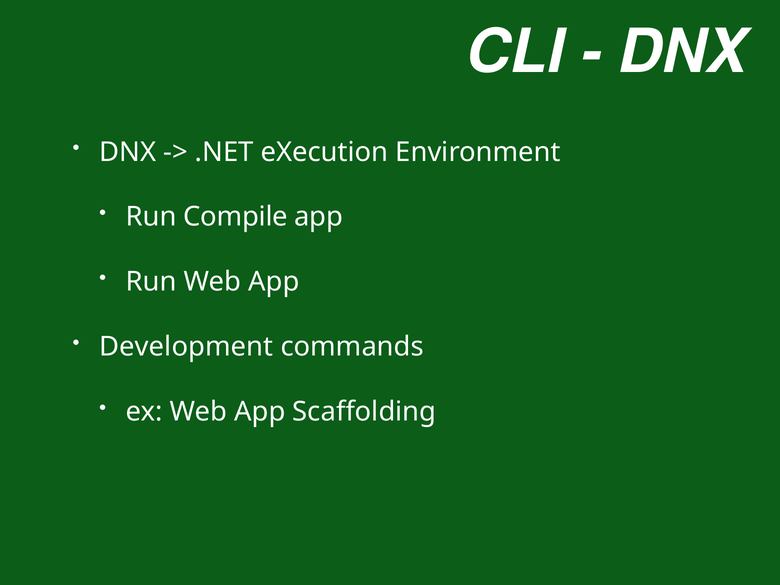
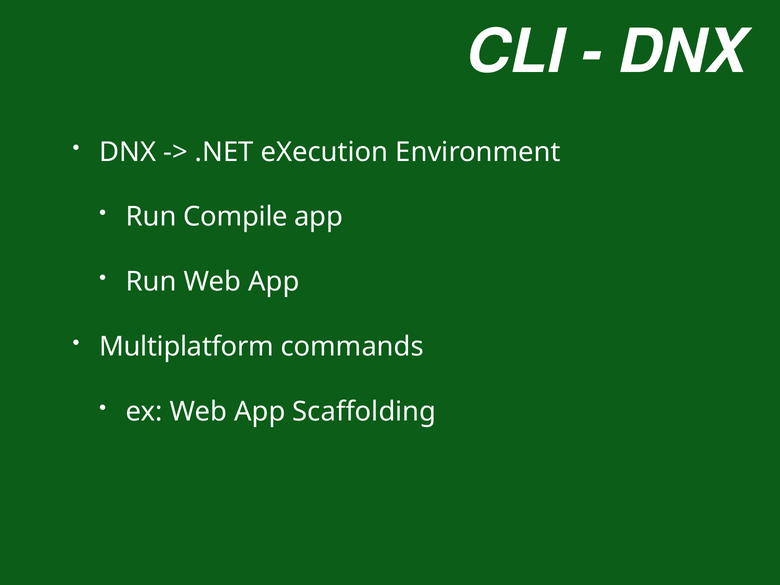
Development: Development -> Multiplatform (186, 347)
